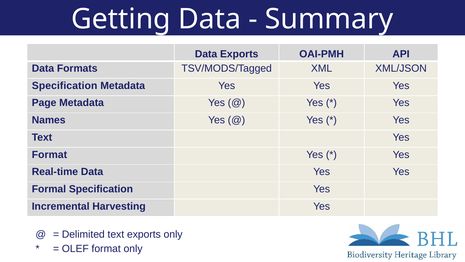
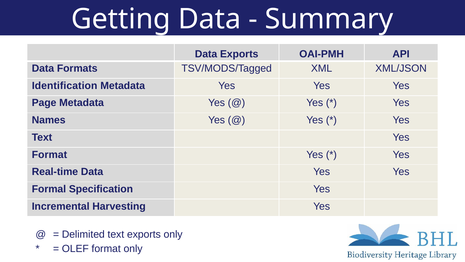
Specification: Specification -> Identification (65, 86)
